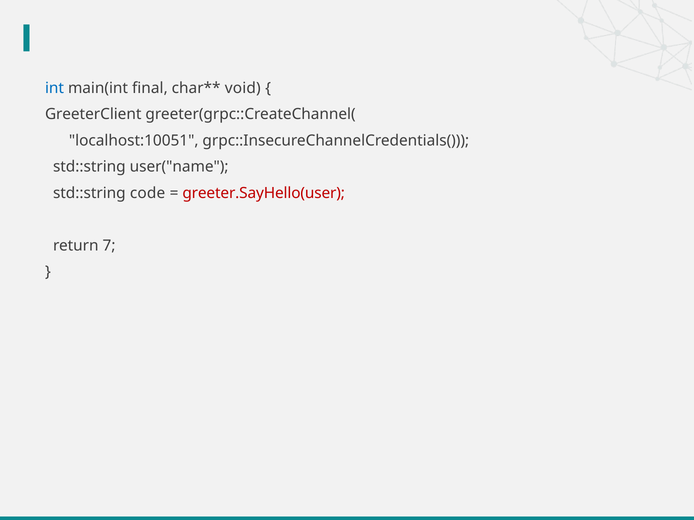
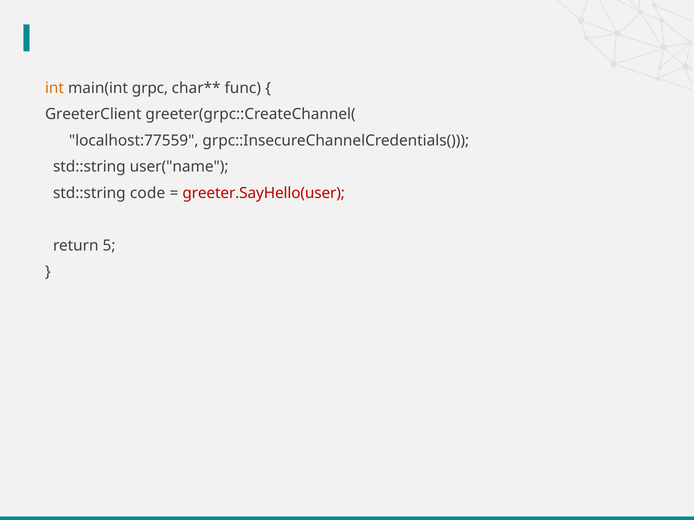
int colour: blue -> orange (55, 88)
final: final -> grpc (150, 88)
void: void -> func (243, 88)
localhost:10051: localhost:10051 -> localhost:77559 (134, 141)
7: 7 -> 5 (109, 246)
